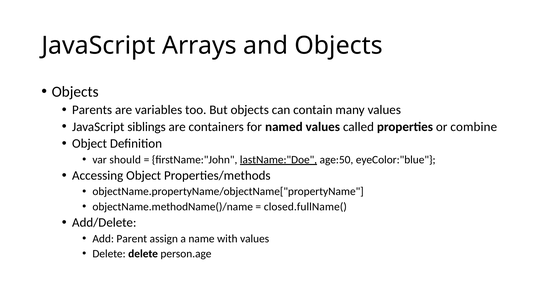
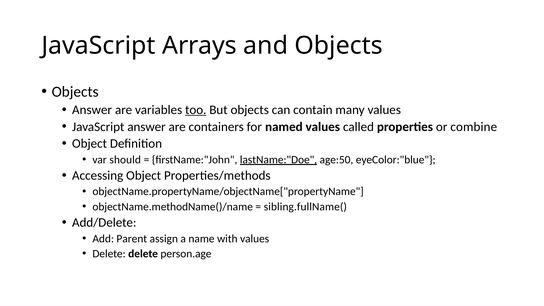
Parents: Parents -> Answer (92, 110)
too underline: none -> present (196, 110)
JavaScript siblings: siblings -> answer (147, 127)
closed.fullName(: closed.fullName( -> sibling.fullName( (305, 207)
